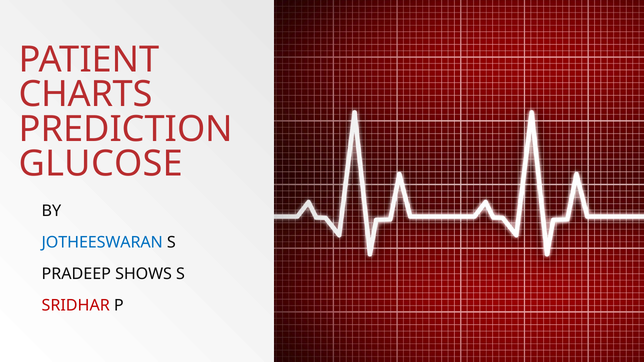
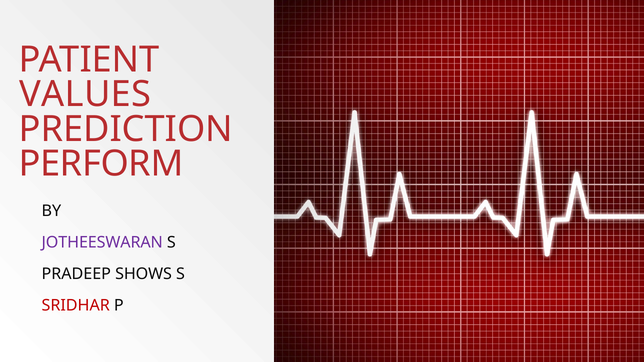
CHARTS: CHARTS -> VALUES (85, 94)
GLUCOSE: GLUCOSE -> PERFORM (101, 164)
JOTHEESWARAN colour: blue -> purple (102, 243)
